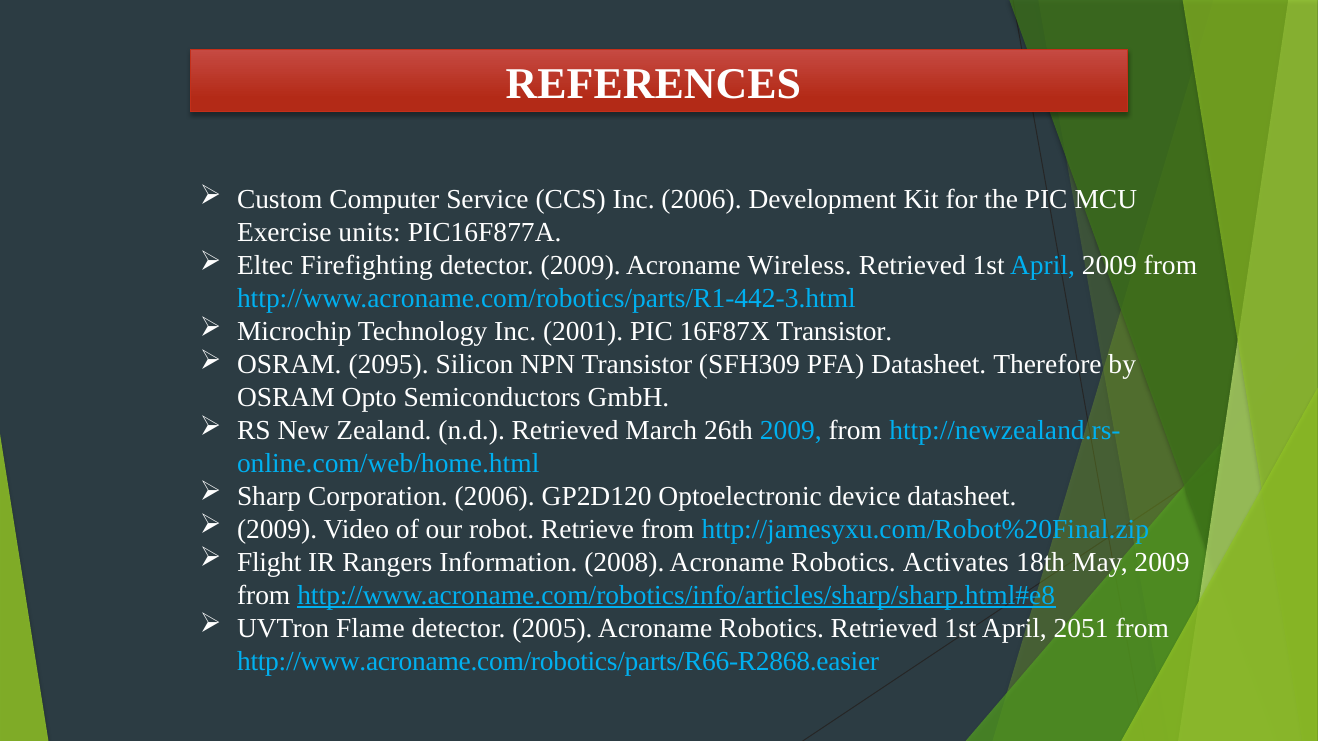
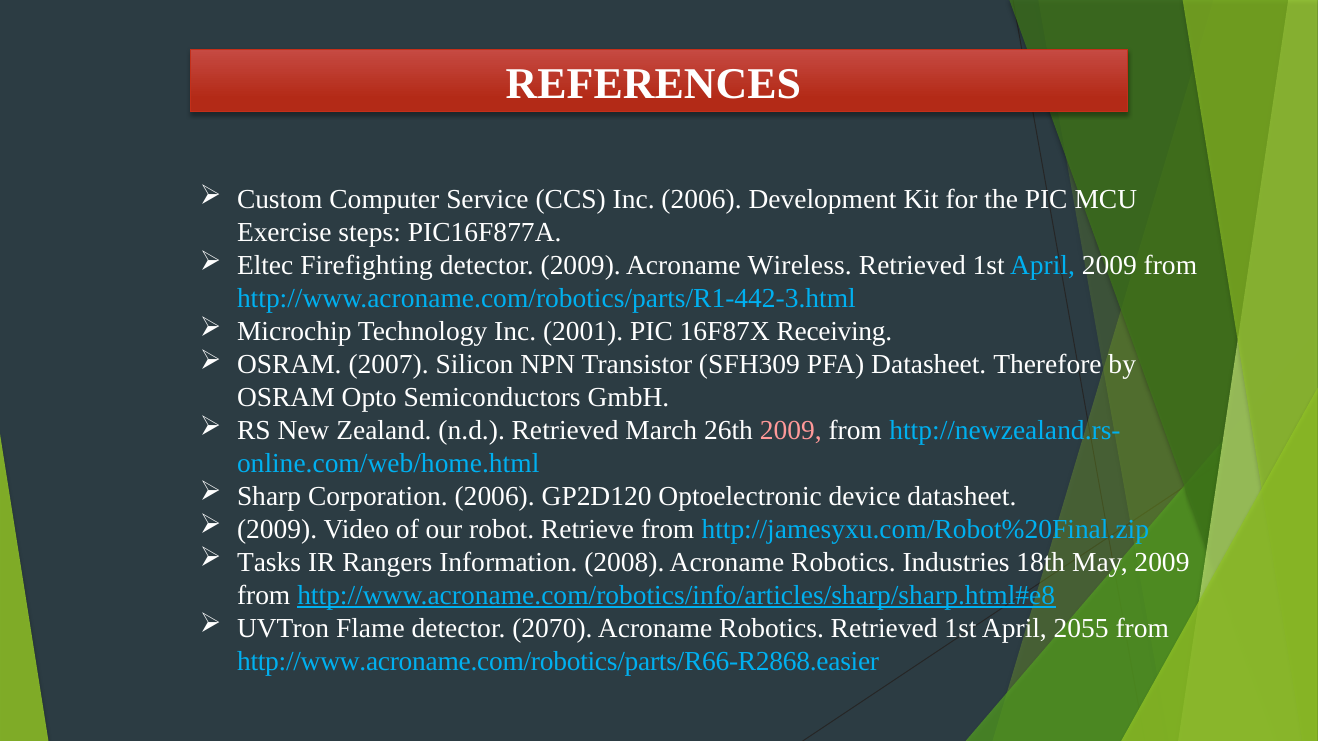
units: units -> steps (370, 233)
16F87X Transistor: Transistor -> Receiving (834, 332)
2095: 2095 -> 2007 (389, 365)
2009 colour: light blue -> pink (791, 431)
Flight: Flight -> Tasks (269, 562)
Activates: Activates -> Industries (956, 562)
2005: 2005 -> 2070 (552, 628)
2051: 2051 -> 2055 (1081, 628)
